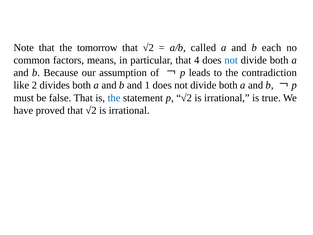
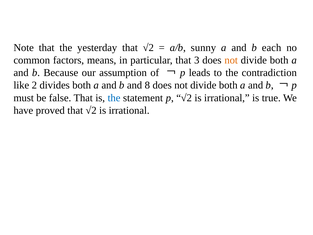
tomorrow: tomorrow -> yesterday (97, 48)
called: called -> sunny (203, 48)
4: 4 -> 3 (197, 60)
not colour: blue -> orange (231, 60)
1: 1 -> 8 (147, 85)
